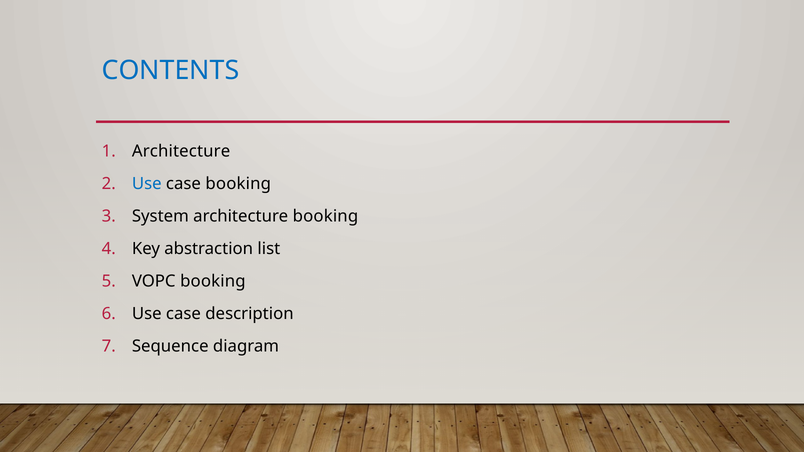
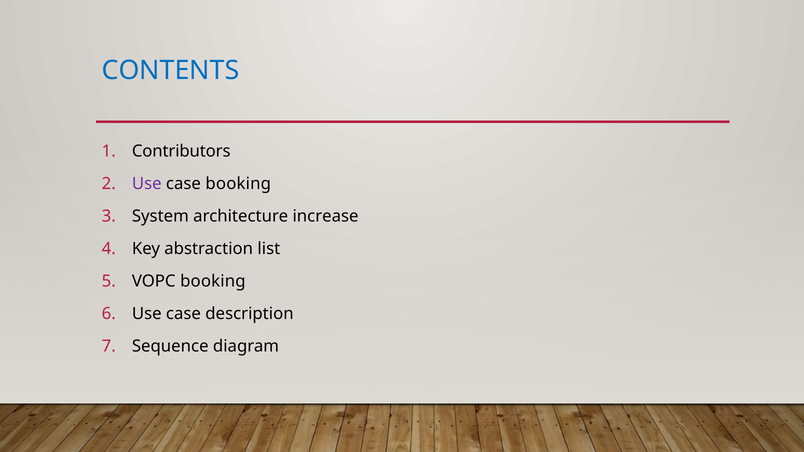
Architecture: Architecture -> Contributors (181, 151)
Use colour: blue -> purple (147, 184)
architecture booking: booking -> increase (326, 216)
